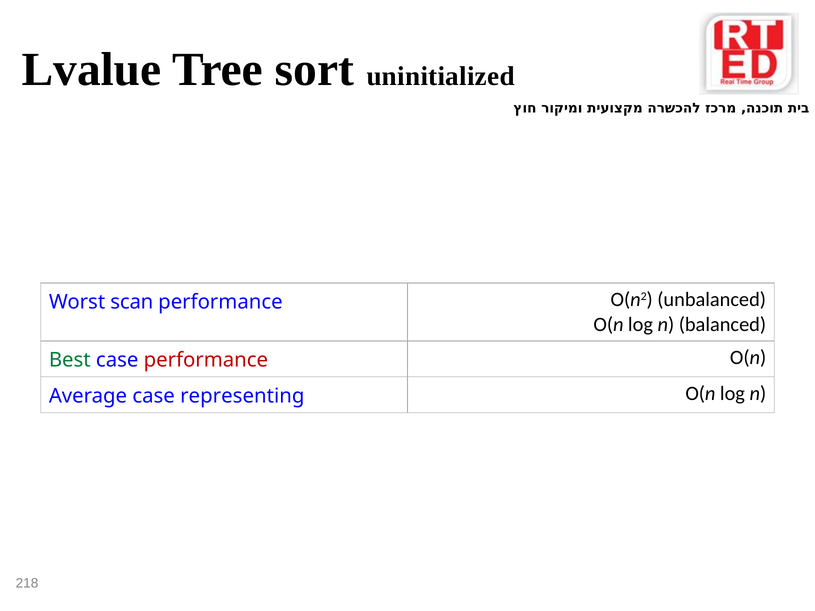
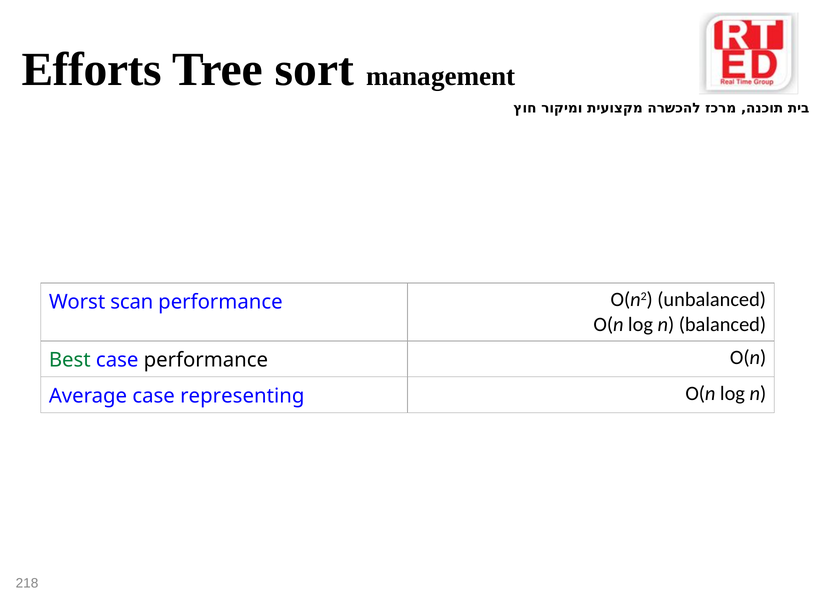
Lvalue: Lvalue -> Efforts (92, 70)
uninitialized: uninitialized -> management (441, 77)
performance colour: red -> black (206, 360)
